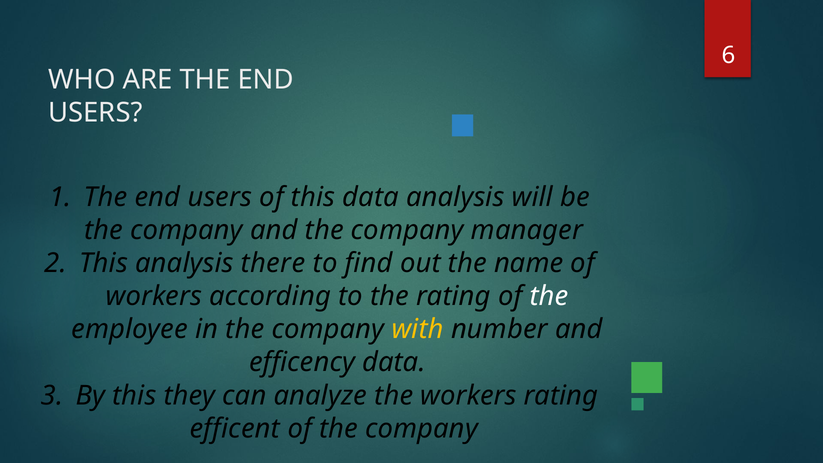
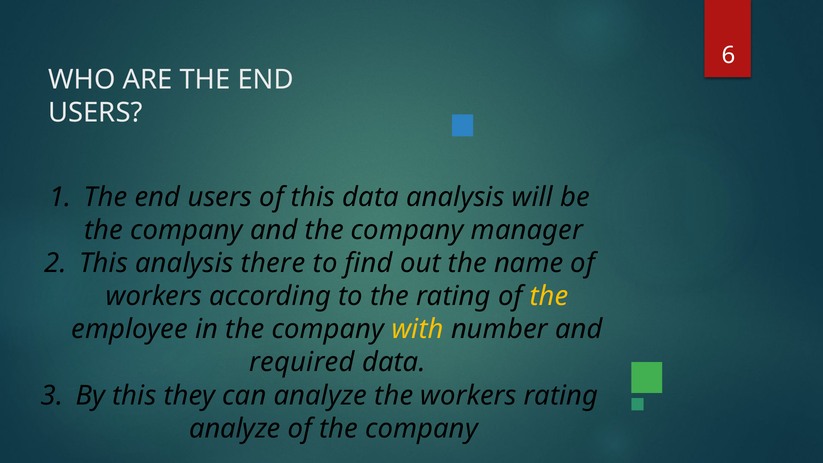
the colour: white -> yellow (549, 296)
efficency: efficency -> required (302, 362)
efficent: efficent -> analyze (235, 428)
